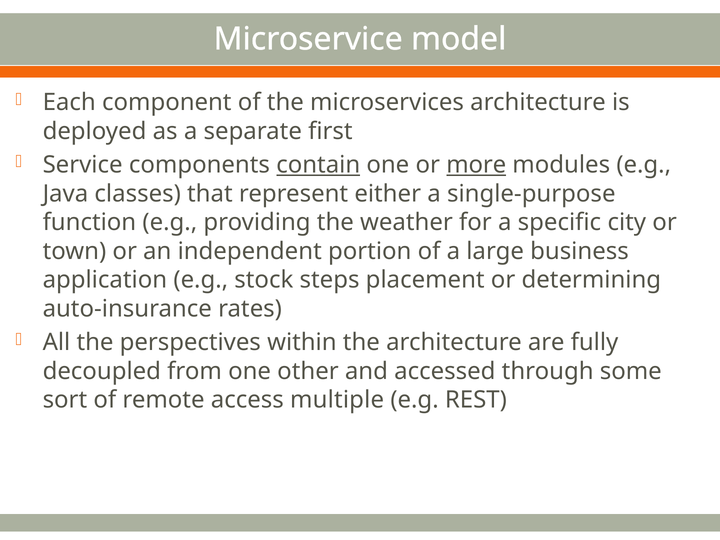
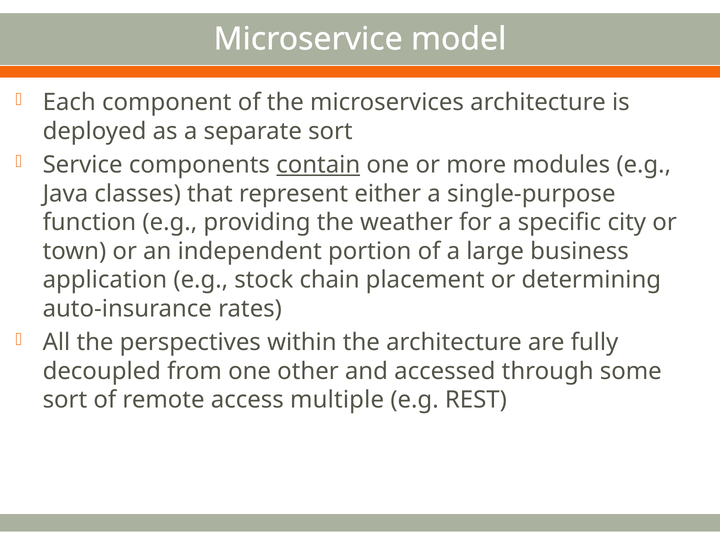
separate first: first -> sort (330, 131)
more underline: present -> none (476, 165)
steps: steps -> chain (330, 280)
